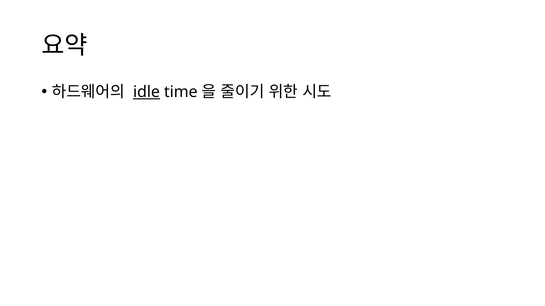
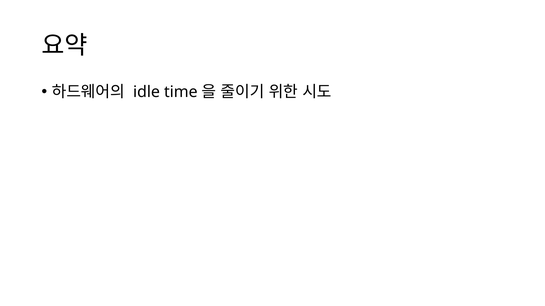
idle underline: present -> none (146, 92)
